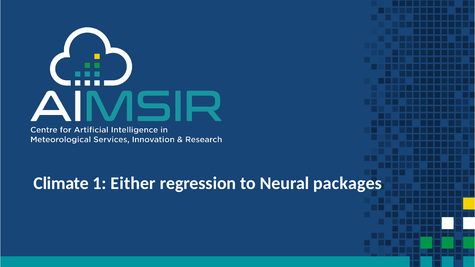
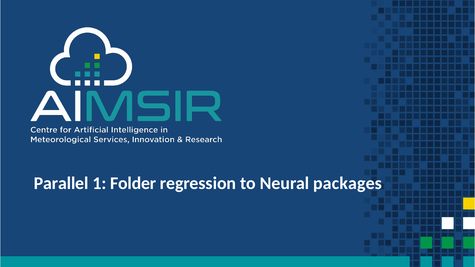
Climate: Climate -> Parallel (61, 183)
Either: Either -> Folder (133, 183)
